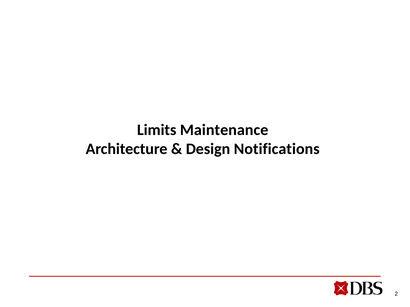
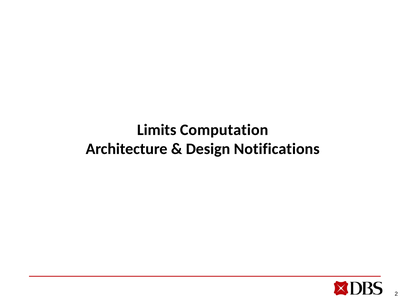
Maintenance: Maintenance -> Computation (224, 130)
